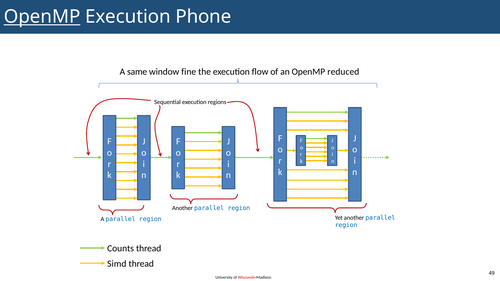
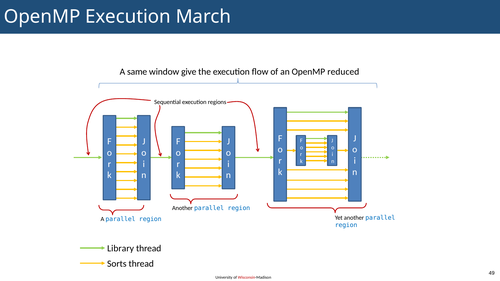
OpenMP underline: present -> none (42, 17)
Phone: Phone -> March (203, 17)
fine: fine -> give (189, 72)
Counts: Counts -> Library (121, 249)
Simd: Simd -> Sorts (117, 264)
